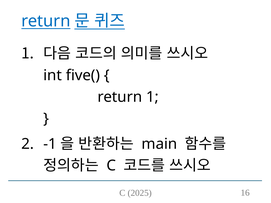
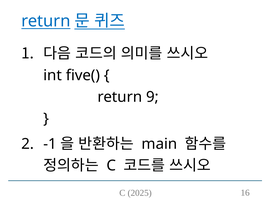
return 1: 1 -> 9 (152, 97)
